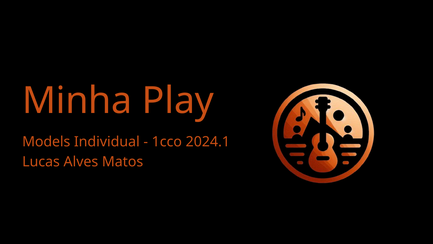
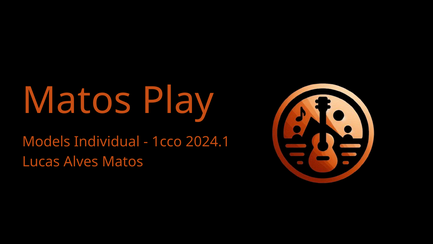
Minha: Minha -> Matos (77, 100)
